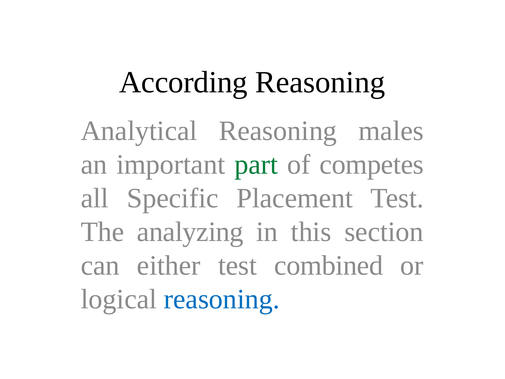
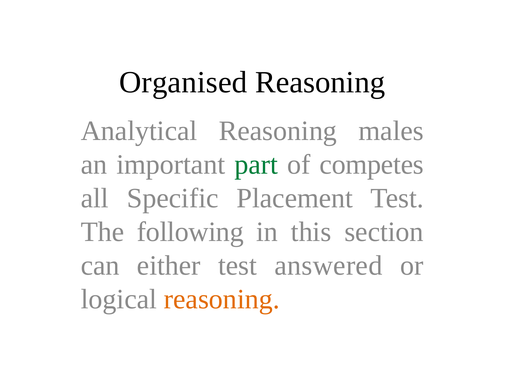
According: According -> Organised (183, 82)
analyzing: analyzing -> following (190, 232)
combined: combined -> answered (328, 265)
reasoning colour: blue -> orange (222, 299)
